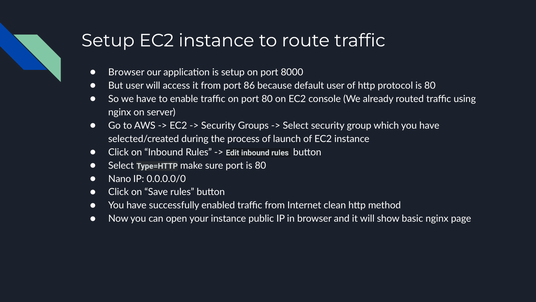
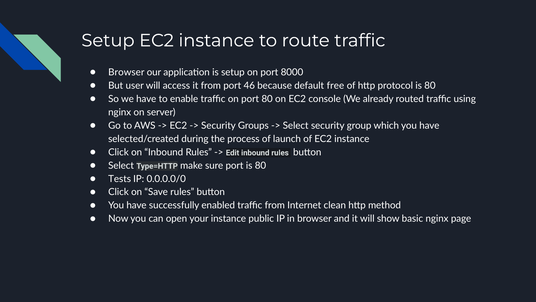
86: 86 -> 46 (249, 85)
default user: user -> free (335, 85)
Nano: Nano -> Tests (120, 179)
